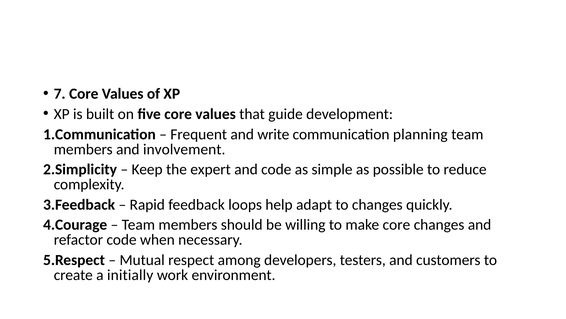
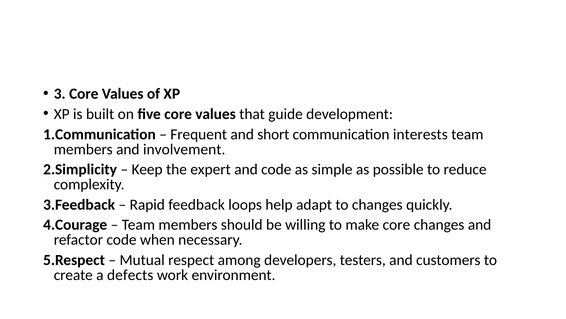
7: 7 -> 3 (60, 94)
write: write -> short (273, 134)
planning: planning -> interests (420, 134)
initially: initially -> defects (130, 274)
